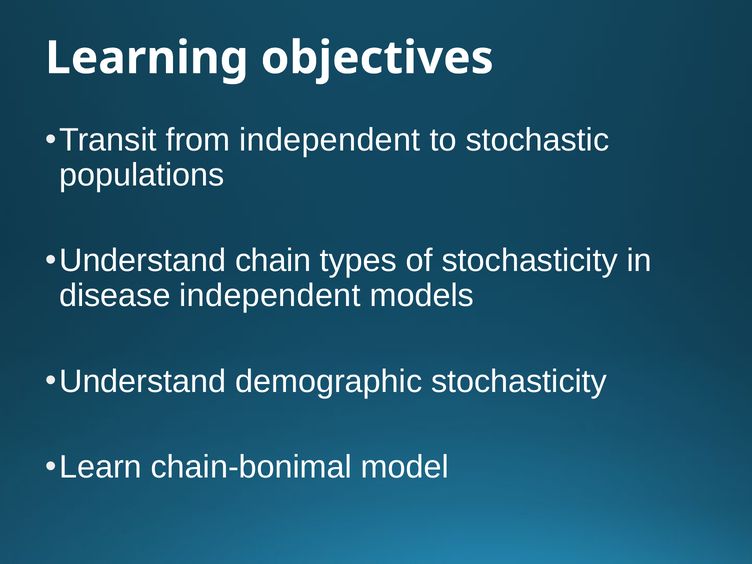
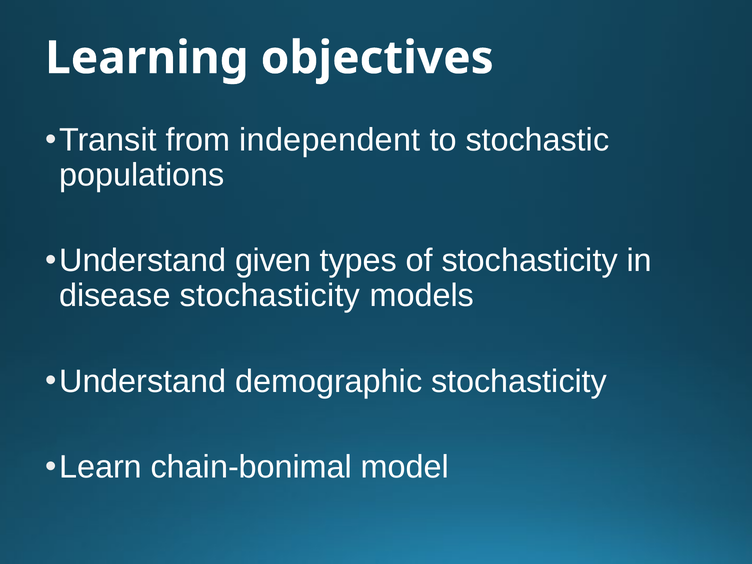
chain: chain -> given (273, 261)
disease independent: independent -> stochasticity (270, 296)
